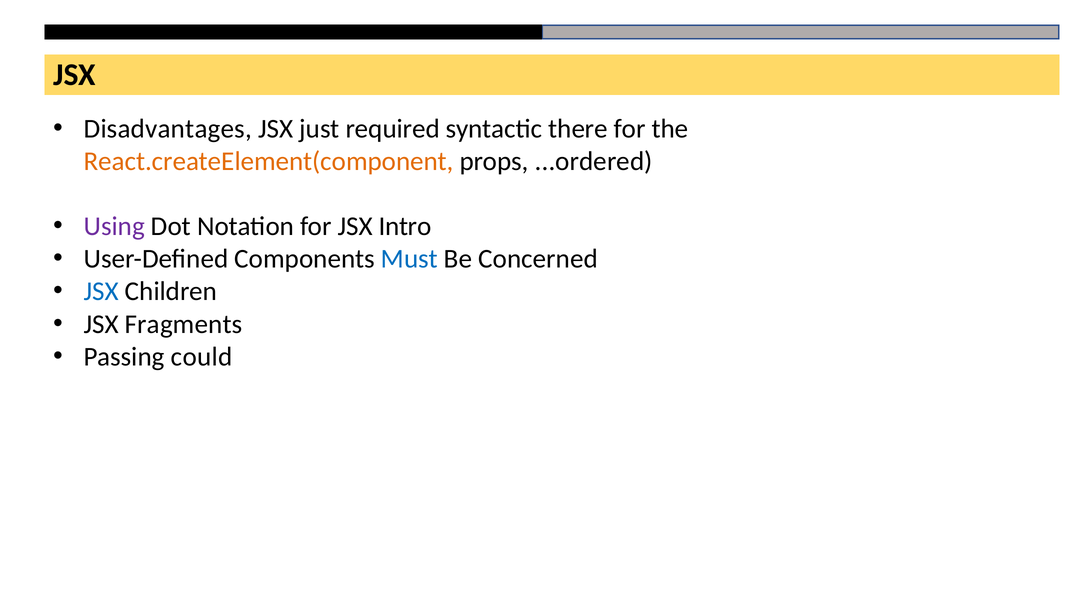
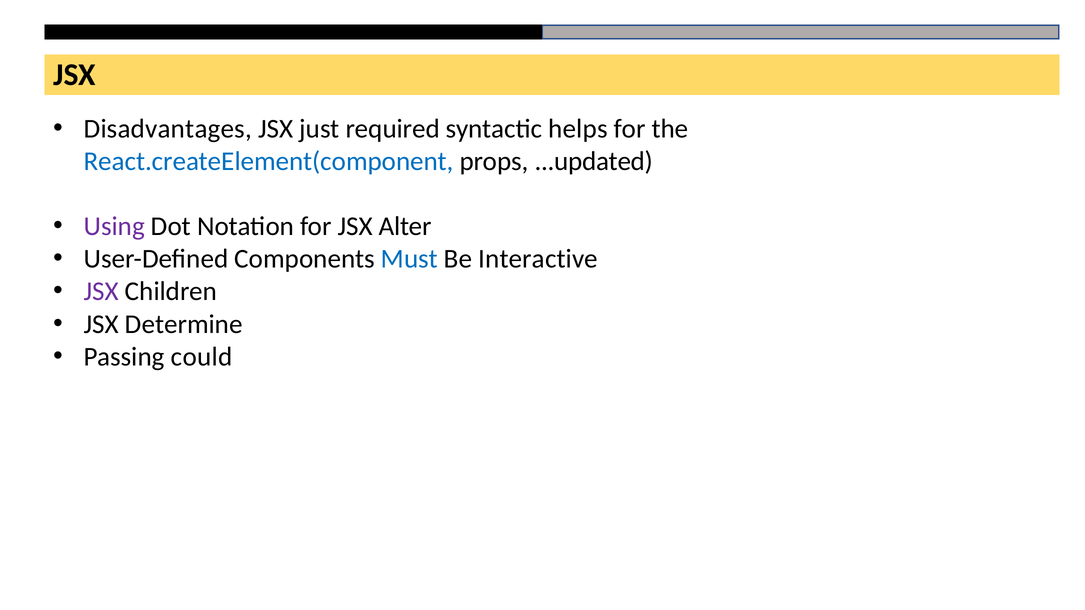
there: there -> helps (578, 129)
React.createElement(component colour: orange -> blue (269, 161)
...ordered: ...ordered -> ...updated (594, 161)
Intro: Intro -> Alter (405, 227)
Concerned: Concerned -> Interactive (538, 259)
JSX colour: blue -> purple (101, 292)
Fragments: Fragments -> Determine (184, 324)
